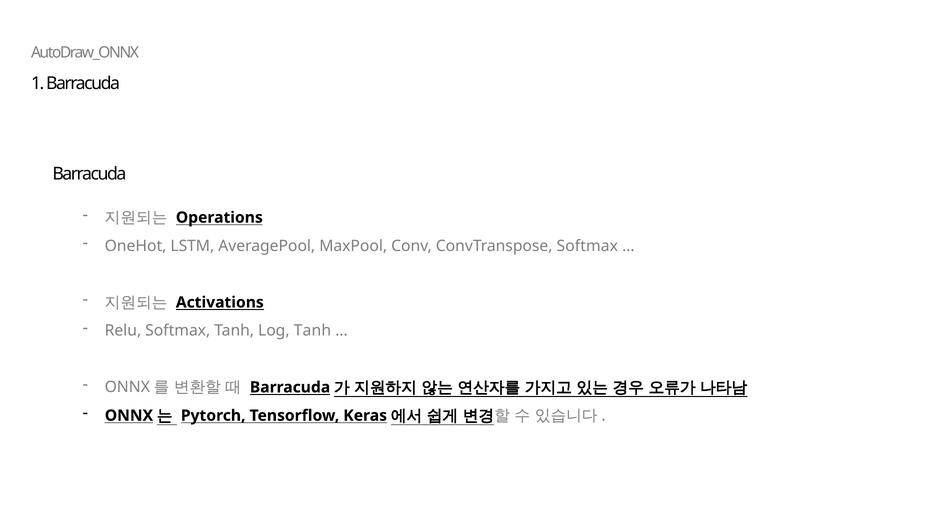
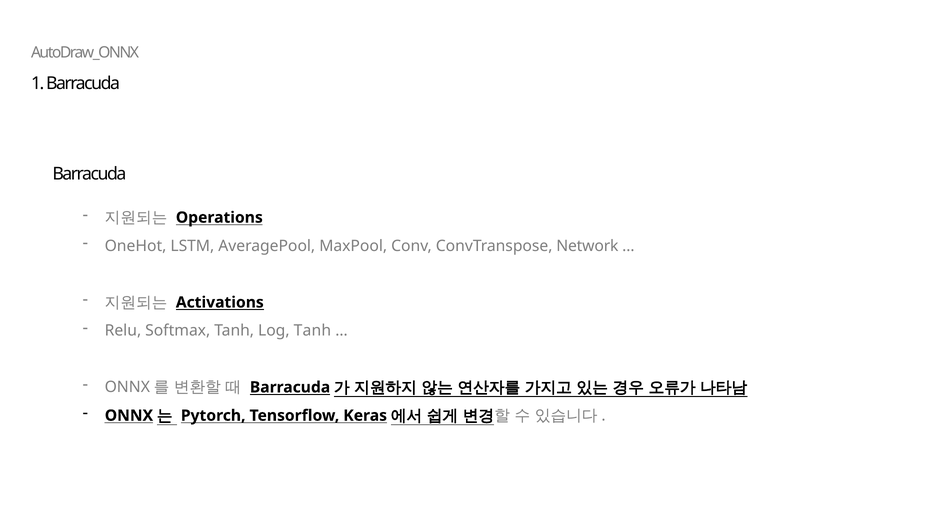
ConvTranspose Softmax: Softmax -> Network (587, 246)
